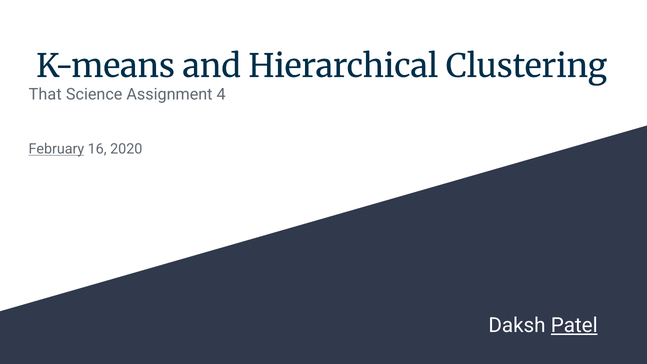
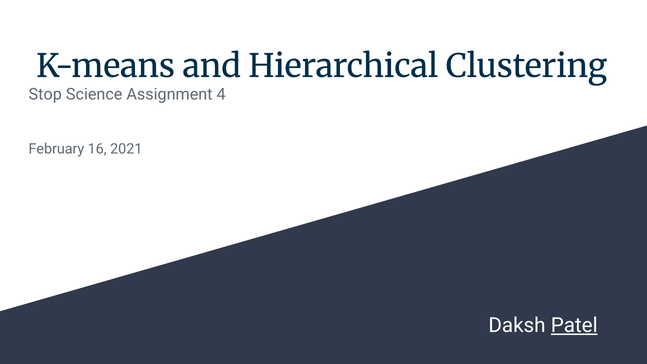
That: That -> Stop (45, 94)
February underline: present -> none (56, 149)
2020: 2020 -> 2021 (126, 149)
